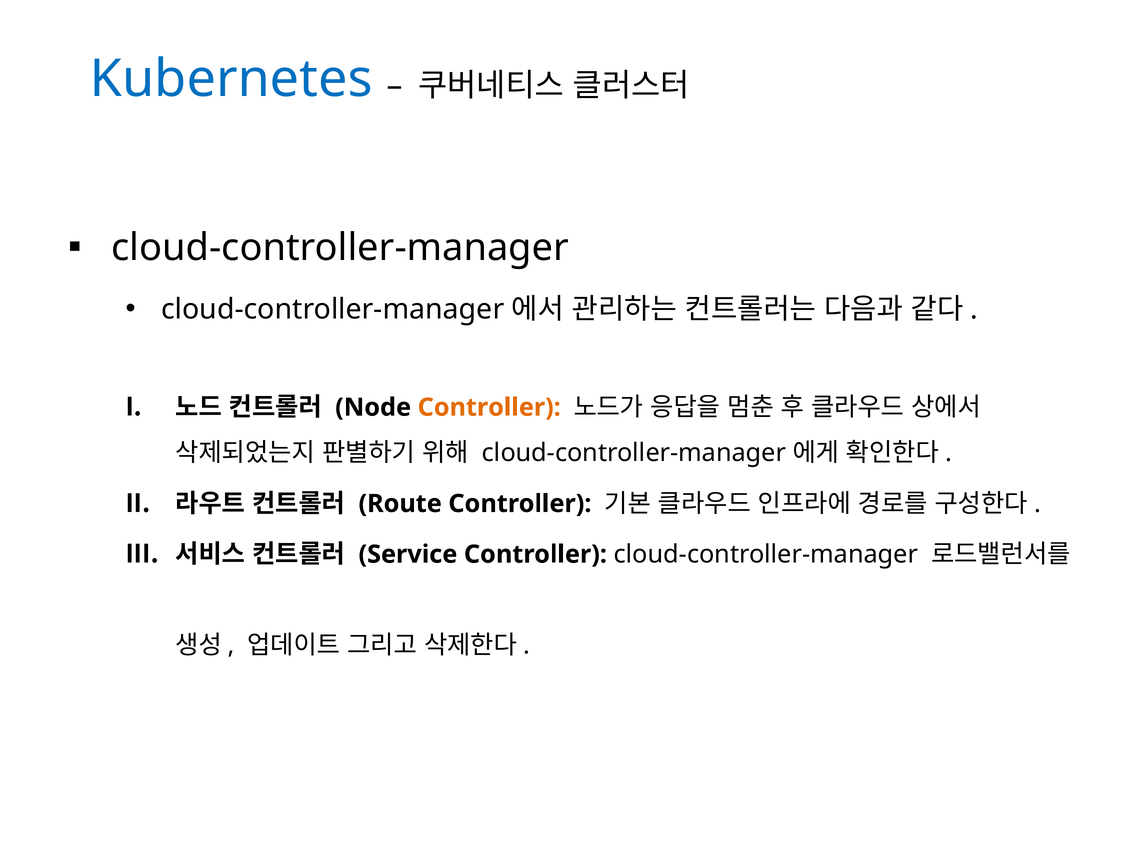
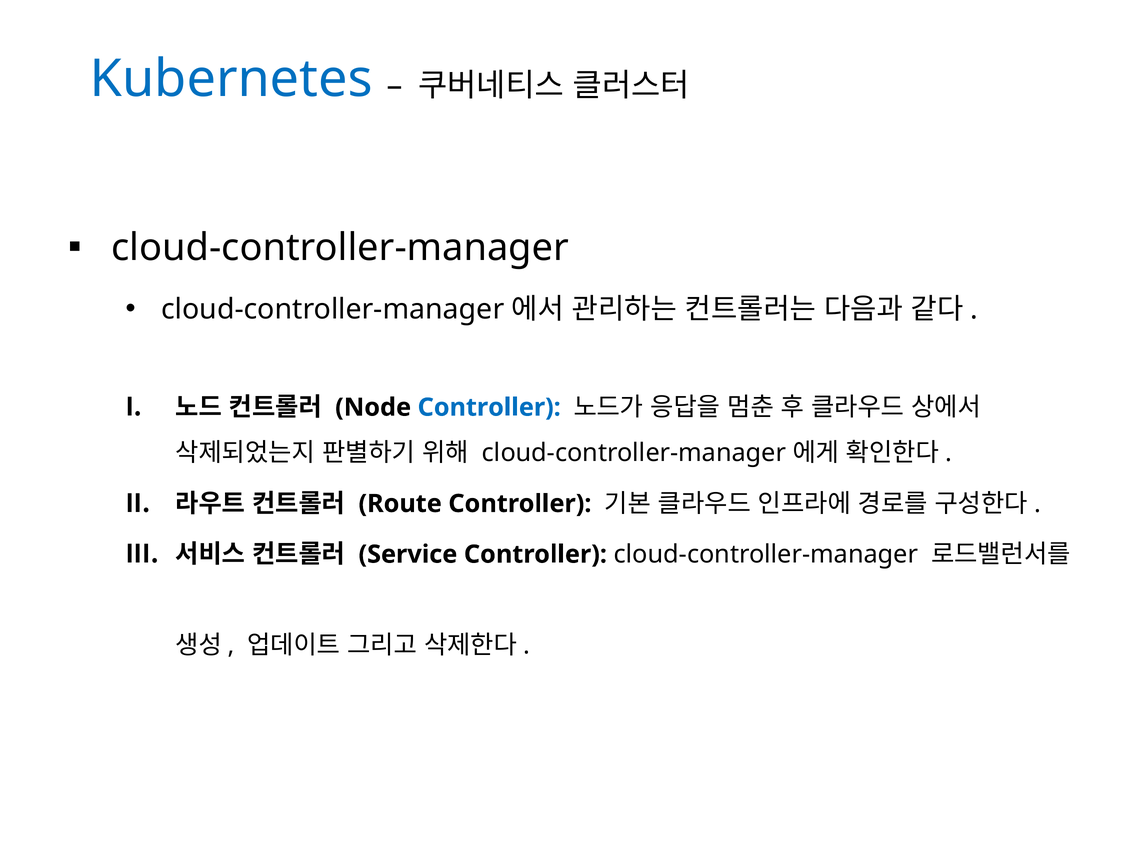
Controller colour: orange -> blue (489, 407)
